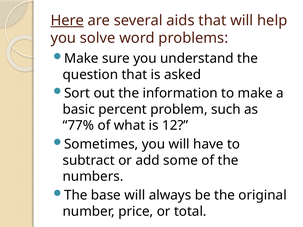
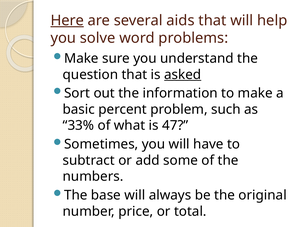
asked underline: none -> present (183, 75)
77%: 77% -> 33% (78, 126)
12: 12 -> 47 (175, 126)
